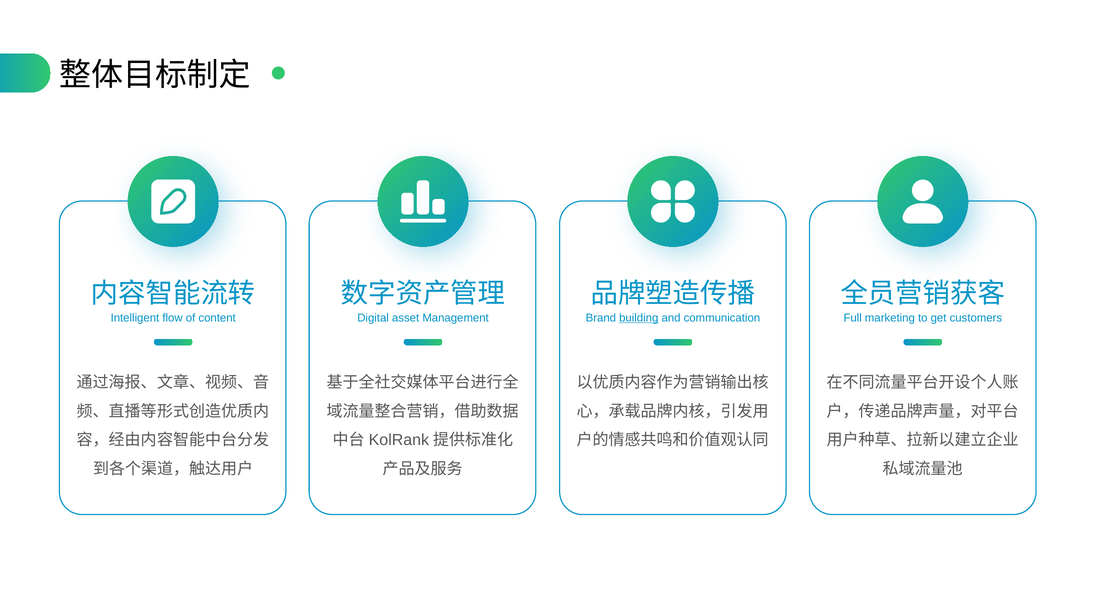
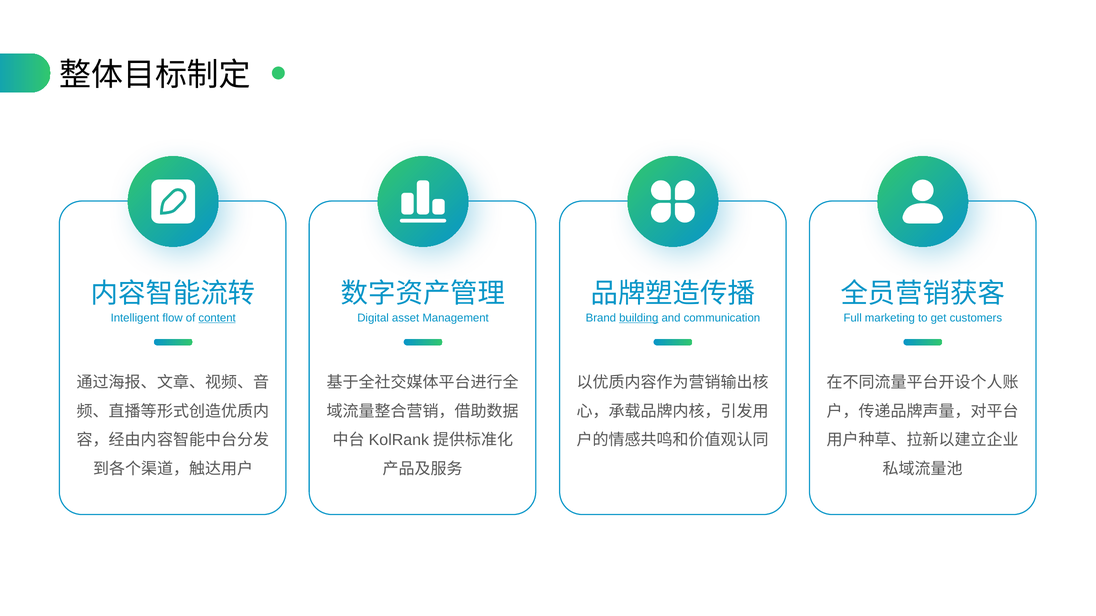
content underline: none -> present (217, 318)
